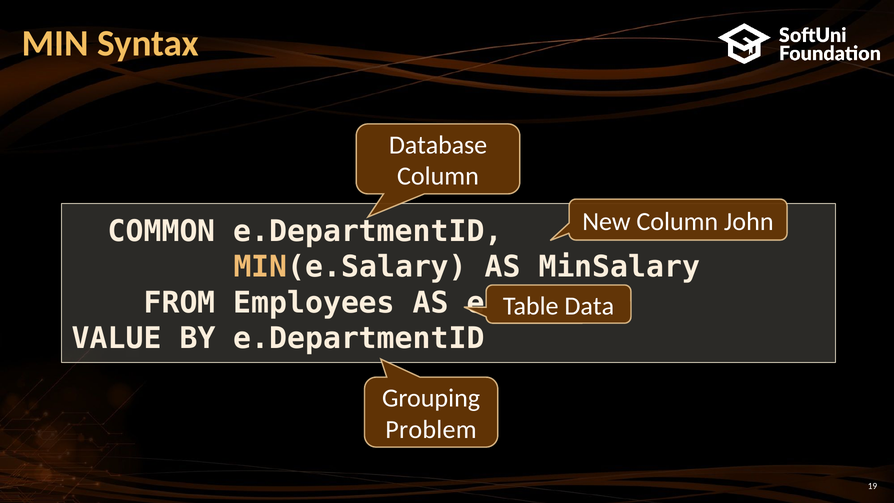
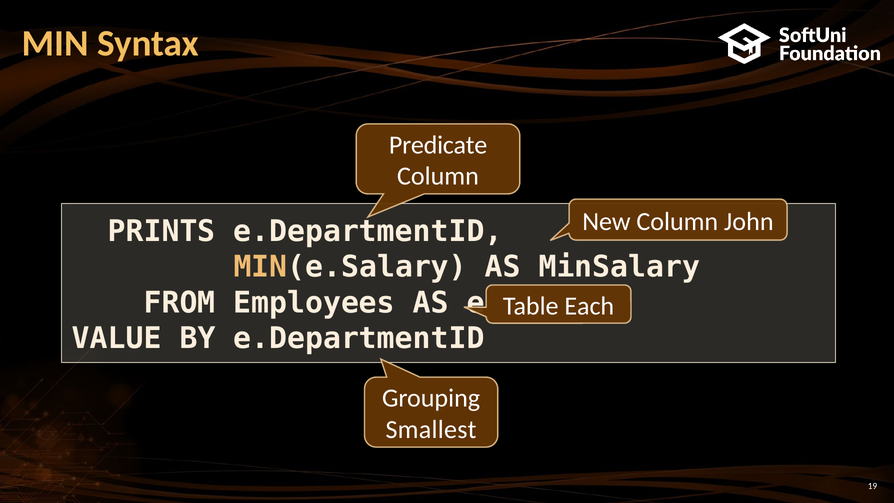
Database: Database -> Predicate (438, 145)
COMMON: COMMON -> PRINTS (162, 231)
Data: Data -> Each (589, 306)
Problem: Problem -> Smallest (431, 430)
